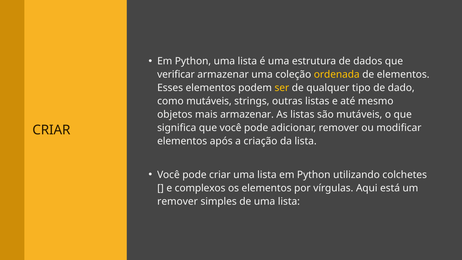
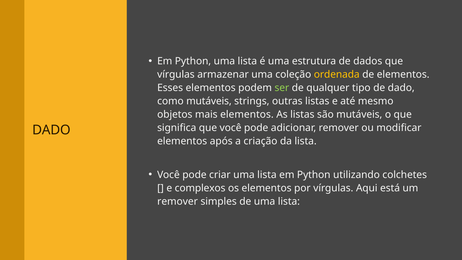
verificar: verificar -> vírgulas (176, 75)
ser colour: yellow -> light green (282, 88)
mais armazenar: armazenar -> elementos (247, 115)
CRIAR: CRIAR -> DADO (51, 130)
